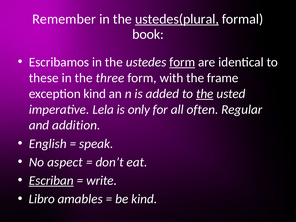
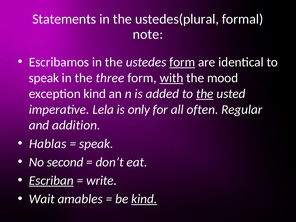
Remember: Remember -> Statements (64, 19)
ustedes(plural underline: present -> none (177, 19)
book: book -> note (148, 34)
these: these -> speak (44, 78)
with underline: none -> present (171, 78)
frame: frame -> mood (223, 78)
English: English -> Hablas (48, 144)
aspect: aspect -> second (65, 162)
Libro: Libro -> Wait (42, 199)
kind underline: none -> present (144, 199)
